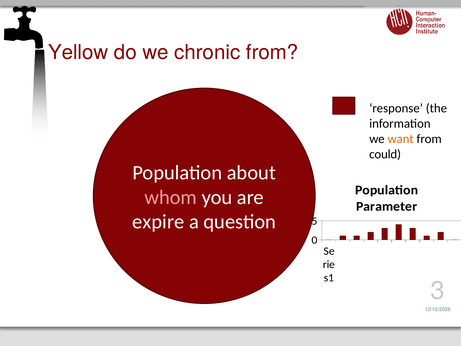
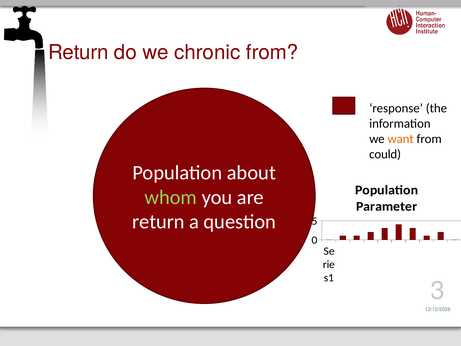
Yellow: Yellow -> Return (78, 52)
whom colour: pink -> light green (171, 197)
expire: expire -> return (158, 222)
